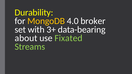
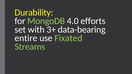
MongoDB colour: yellow -> light green (46, 21)
broker: broker -> efforts (93, 21)
about: about -> entire (26, 38)
